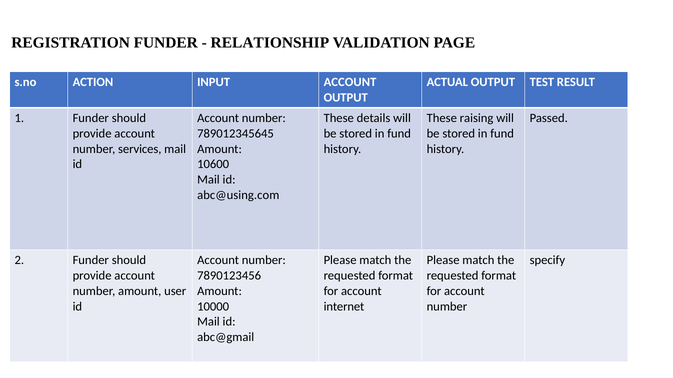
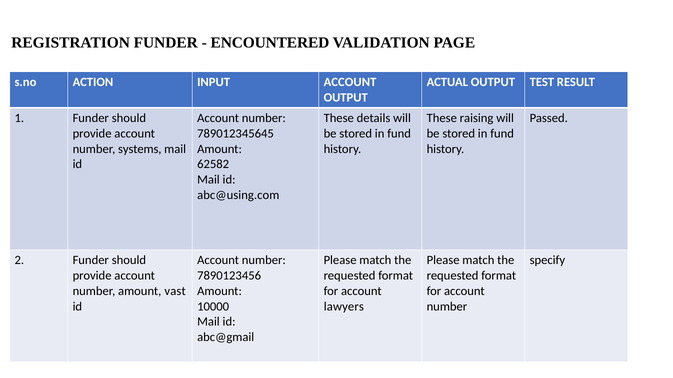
RELATIONSHIP: RELATIONSHIP -> ENCOUNTERED (270, 43)
services: services -> systems (140, 149)
10600: 10600 -> 62582 (213, 164)
user: user -> vast (175, 291)
internet: internet -> lawyers (344, 307)
